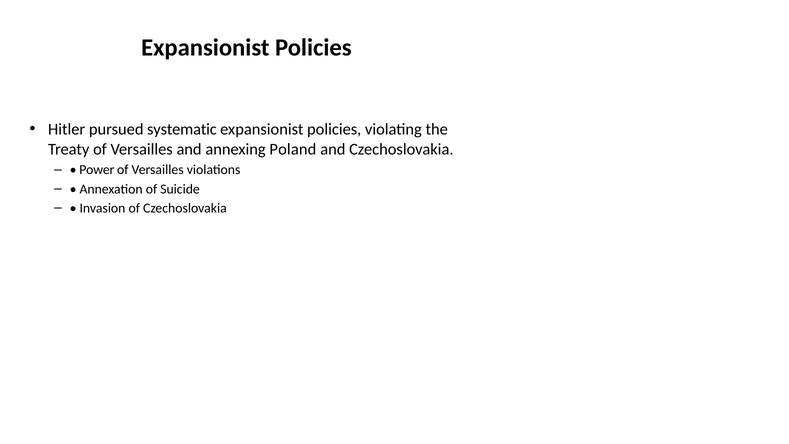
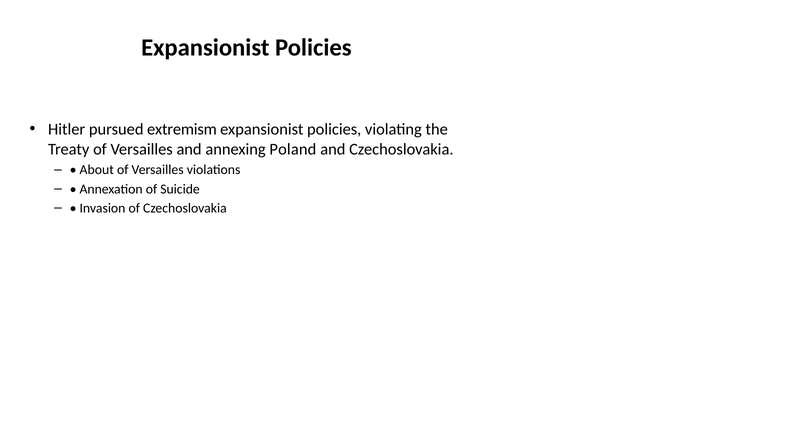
systematic: systematic -> extremism (182, 129)
Power: Power -> About (97, 170)
